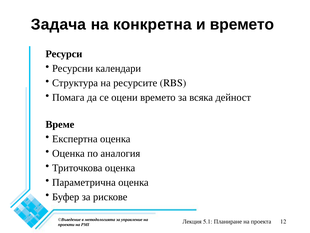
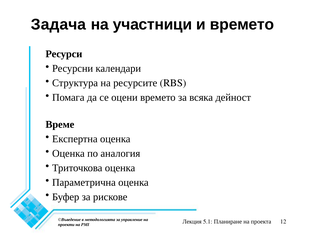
конкретна: конкретна -> участници (153, 24)
